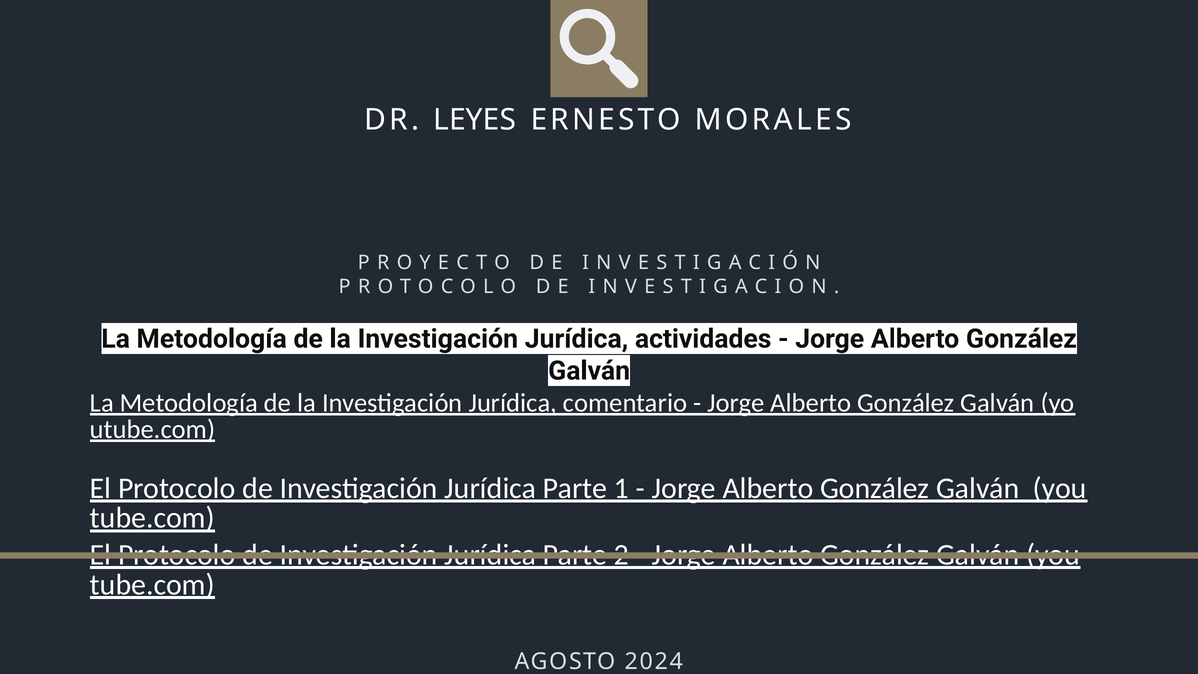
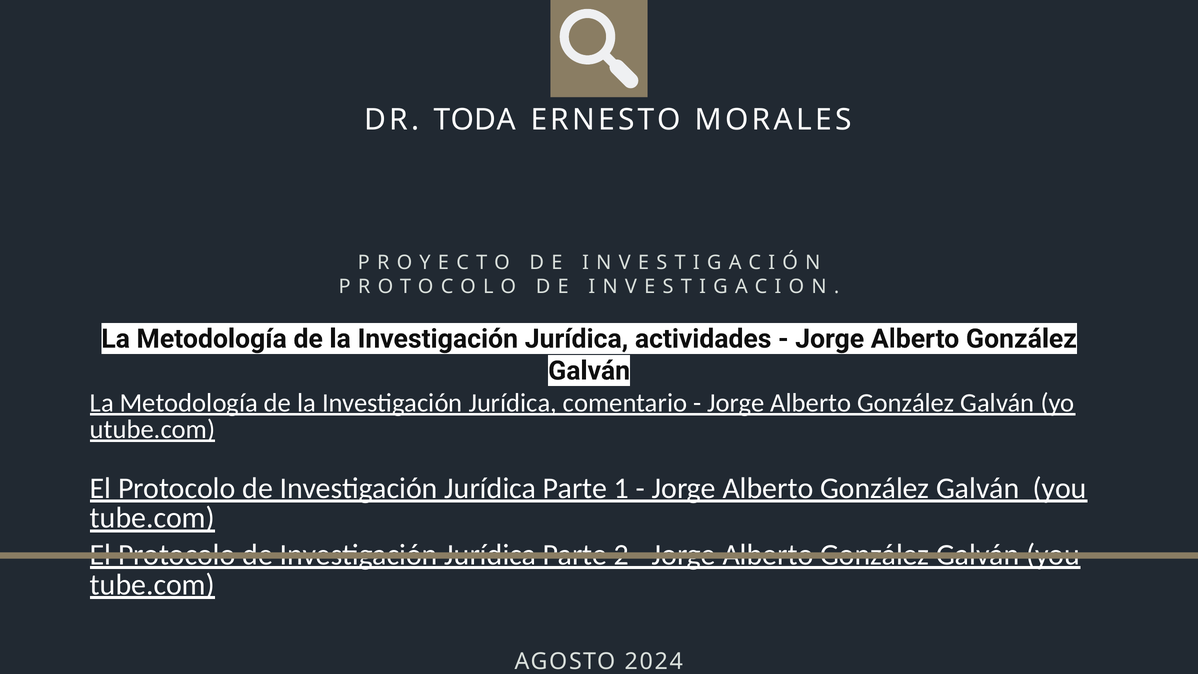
LEYES: LEYES -> TODA (475, 120)
